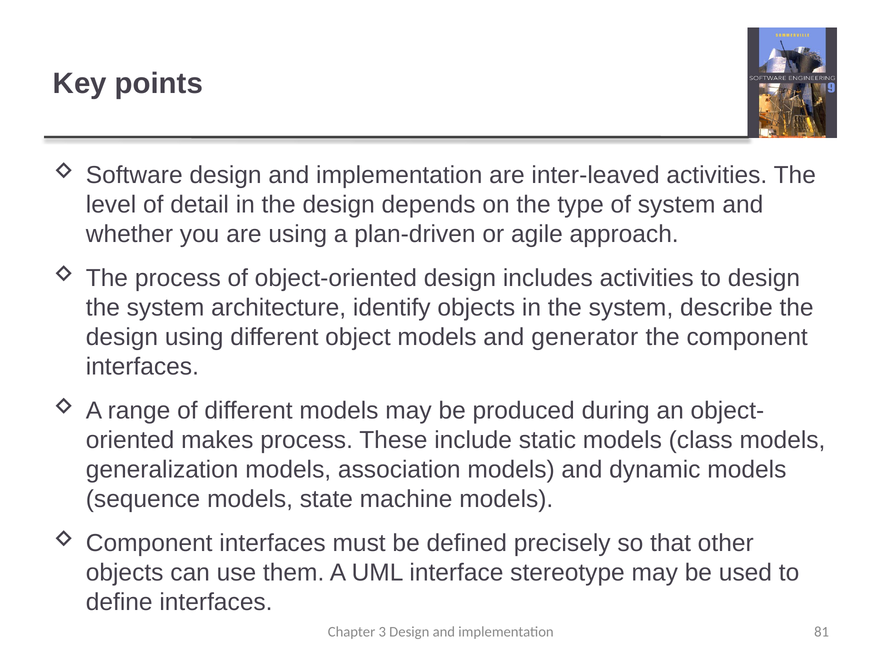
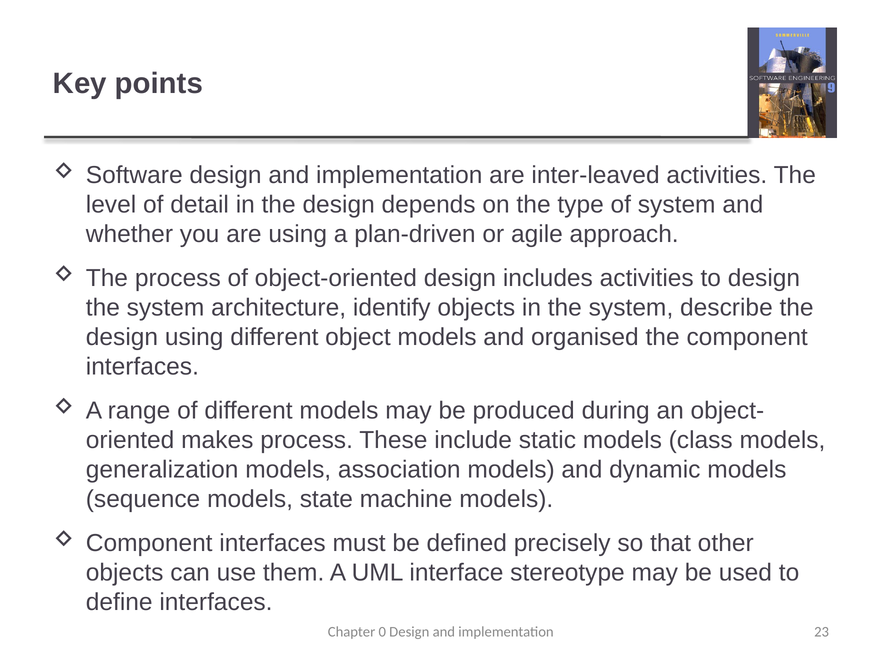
generator: generator -> organised (585, 337)
3: 3 -> 0 (382, 632)
81: 81 -> 23 (822, 632)
